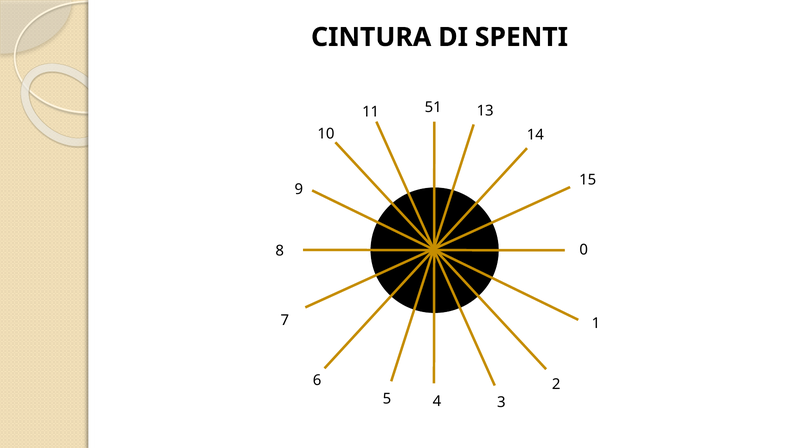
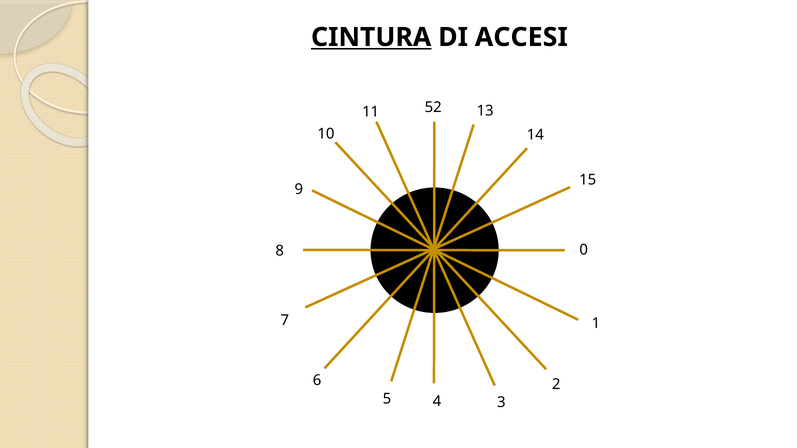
CINTURA underline: none -> present (371, 37)
SPENTI: SPENTI -> ACCESI (521, 37)
51: 51 -> 52 (433, 107)
